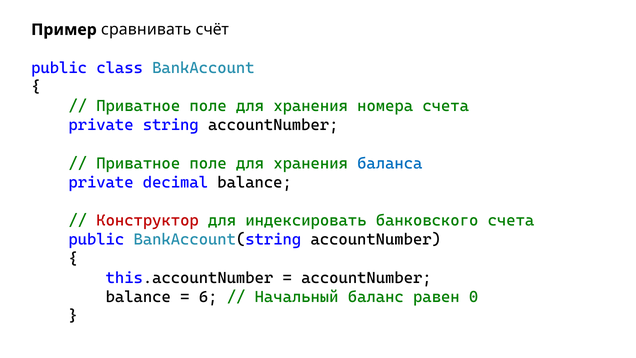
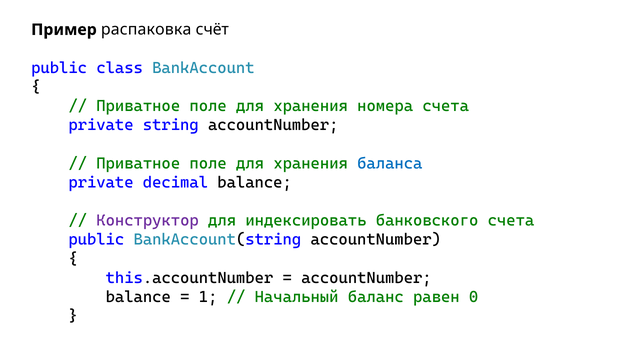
сравнивать: сравнивать -> распаковка (146, 30)
Конструктор colour: red -> purple (148, 220)
6: 6 -> 1 (208, 297)
